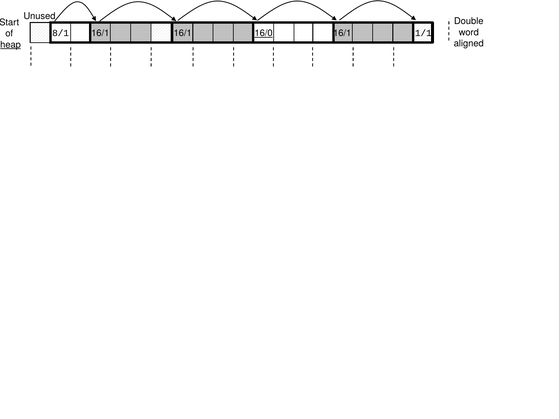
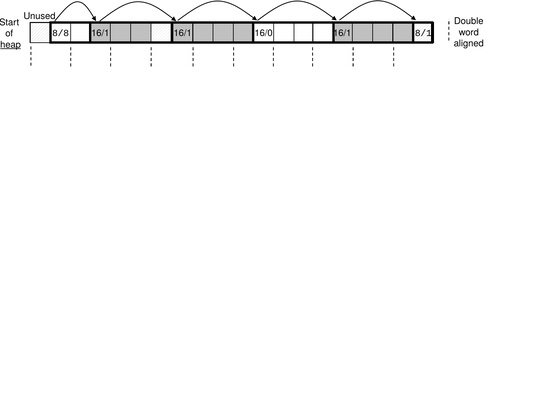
8/1: 8/1 -> 8/8 (61, 33)
16/0 underline: present -> none (264, 33)
1/1: 1/1 -> 8/1 (423, 33)
